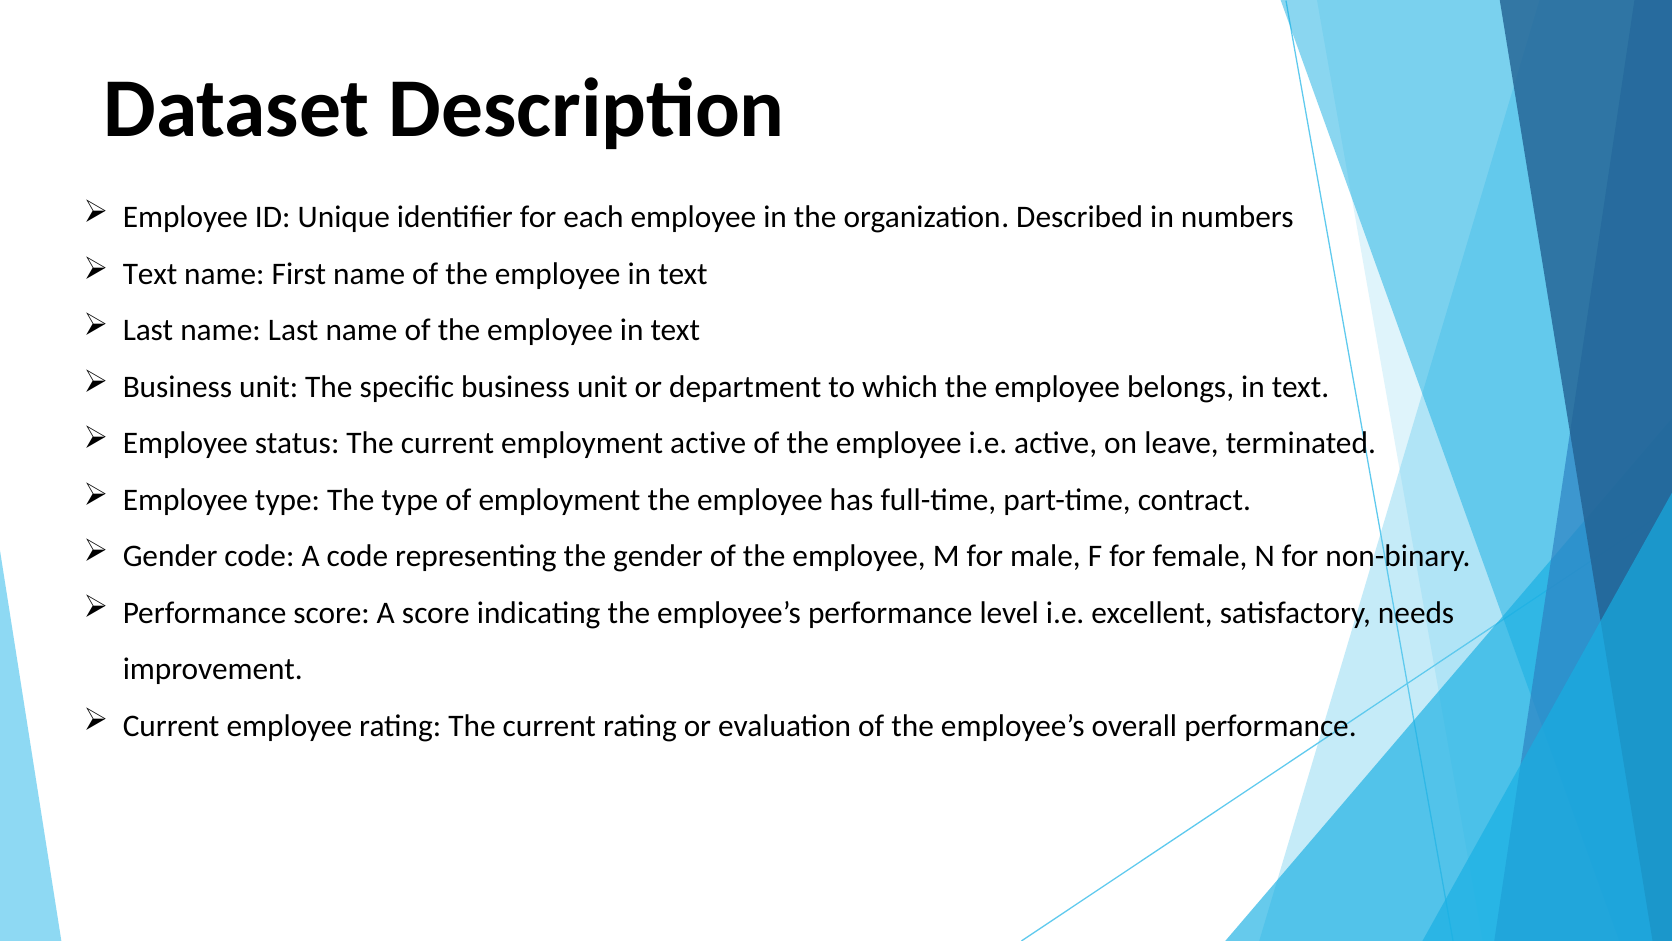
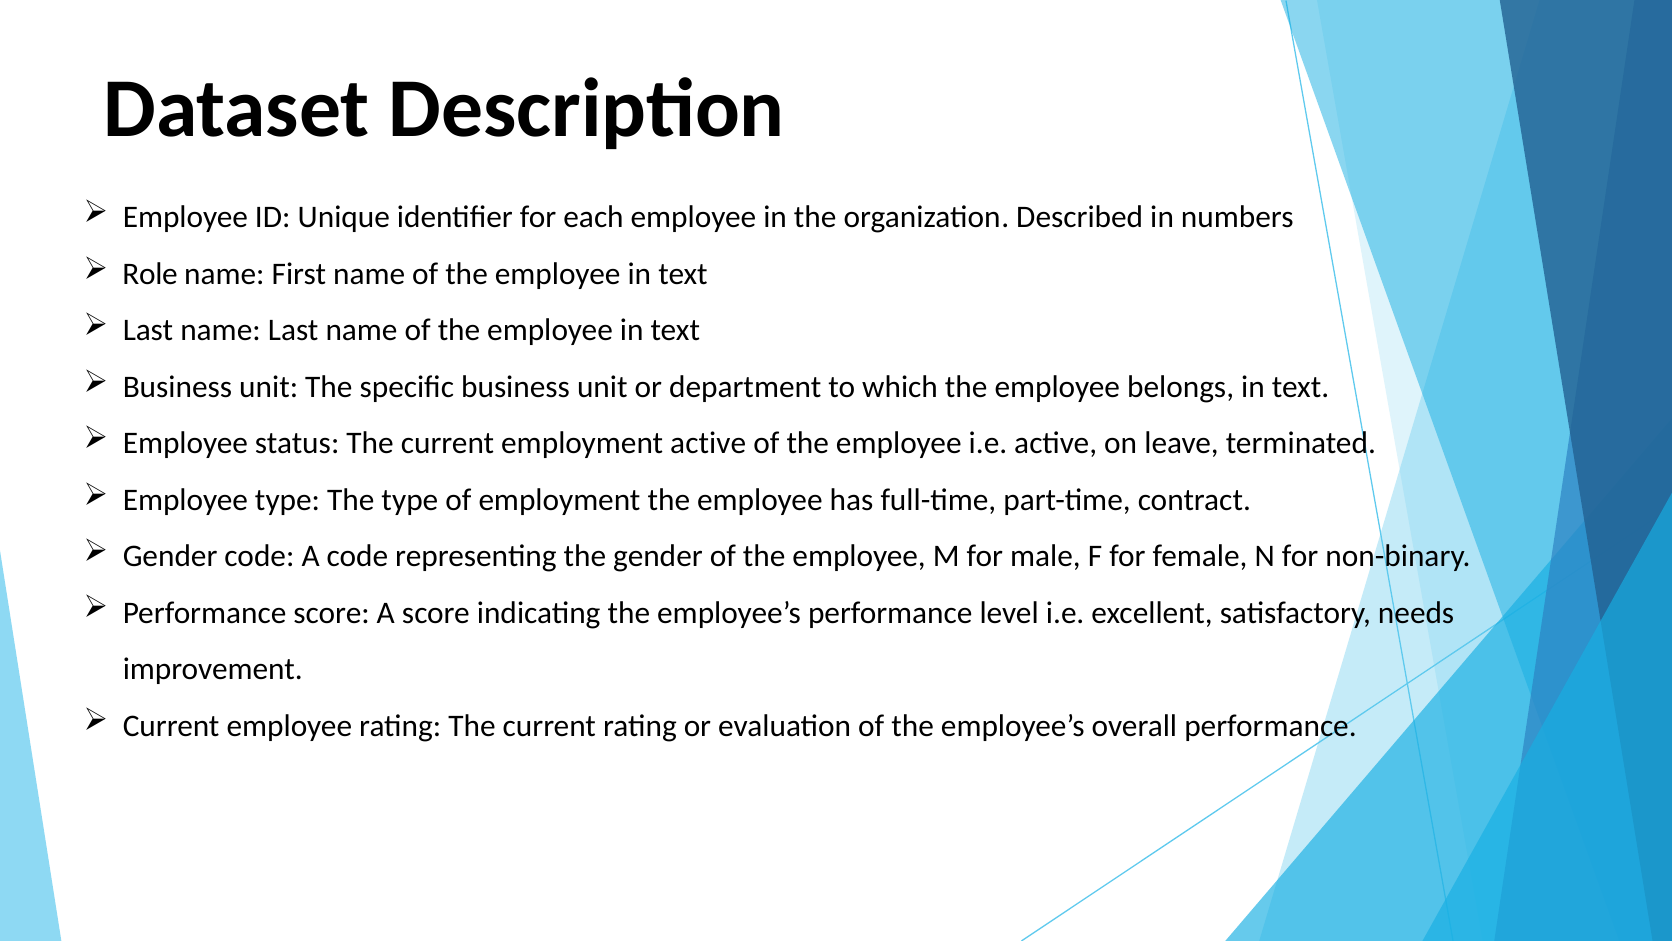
Text: Text -> Role (150, 274)
